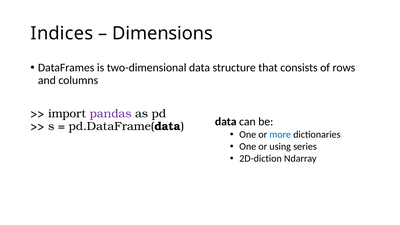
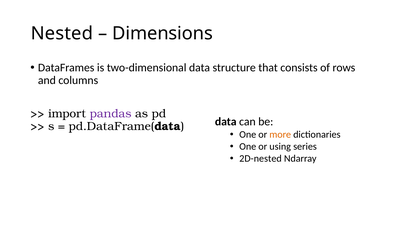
Indices: Indices -> Nested (62, 34)
more colour: blue -> orange (280, 135)
2D-diction: 2D-diction -> 2D-nested (261, 159)
